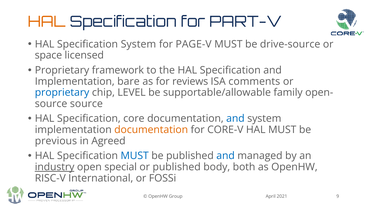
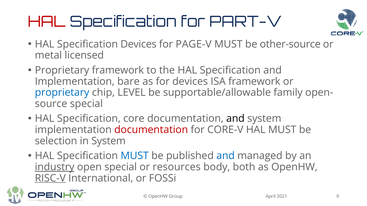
HAL colour: orange -> red (47, 22)
Specification System: System -> Devices (139, 44)
drive-source: drive-source -> other-source (290, 44)
space: space -> metal (48, 55)
for reviews: reviews -> devices (190, 82)
ISA comments: comments -> framework (254, 82)
source source: source -> special (86, 104)
and colour: blue -> black (235, 119)
documentation colour: orange -> red (151, 130)
previous: previous -> selection (56, 141)
in Agreed: Agreed -> System (108, 141)
or published: published -> resources (177, 167)
RISC-V underline: none -> present (50, 178)
